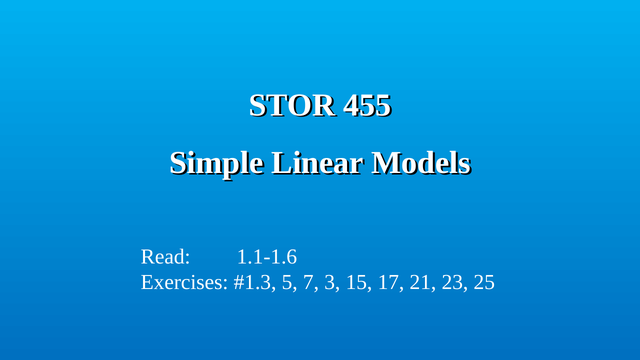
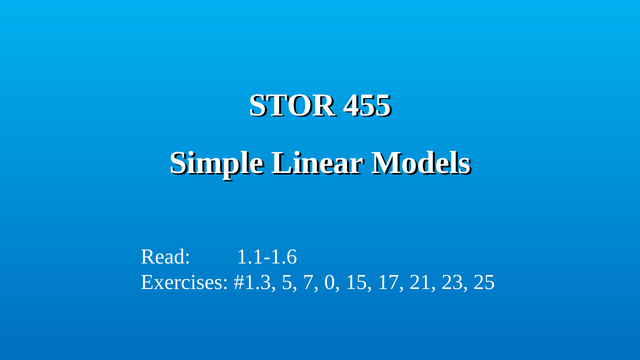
3: 3 -> 0 (332, 282)
